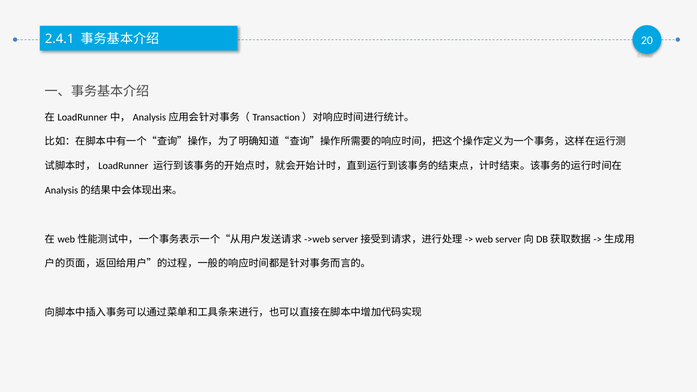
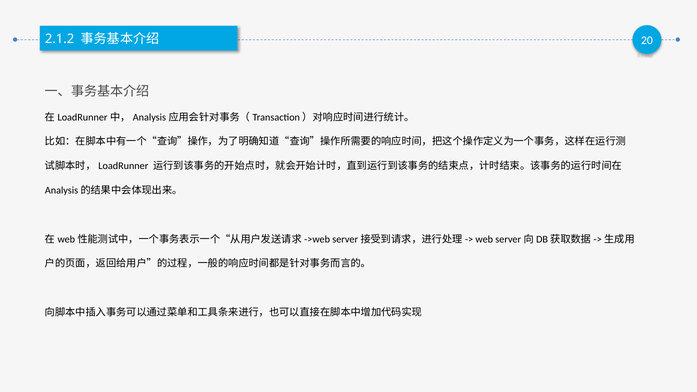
2.4.1: 2.4.1 -> 2.1.2 (60, 39)
